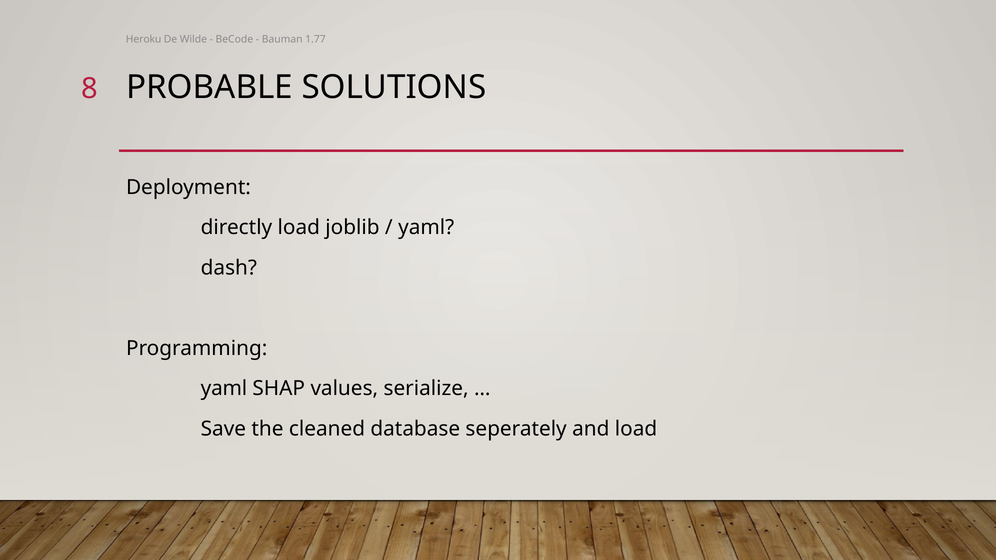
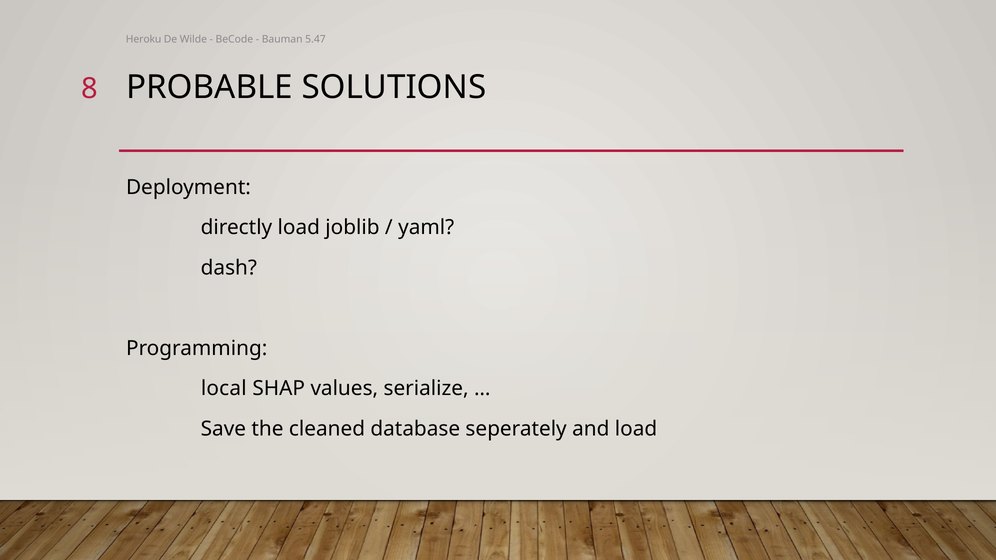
1.77: 1.77 -> 5.47 (315, 39)
yaml: yaml -> local (224, 389)
